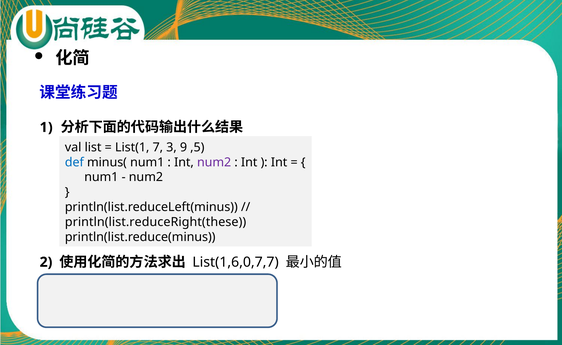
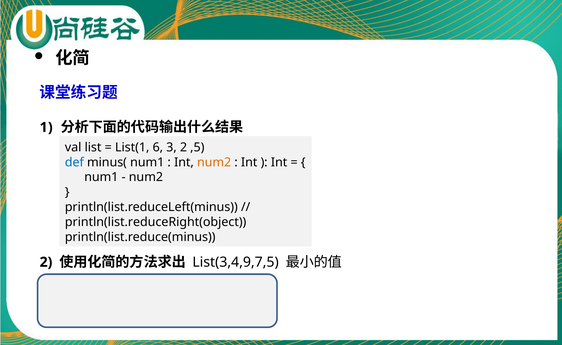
7: 7 -> 6 (158, 147)
3 9: 9 -> 2 (184, 147)
num2 colour: purple -> orange (214, 162)
println(list.reduceRight(these: println(list.reduceRight(these -> println(list.reduceRight(object (156, 222)
List(1,6,0,7,7: List(1,6,0,7,7 -> List(3,4,9,7,5 (236, 262)
